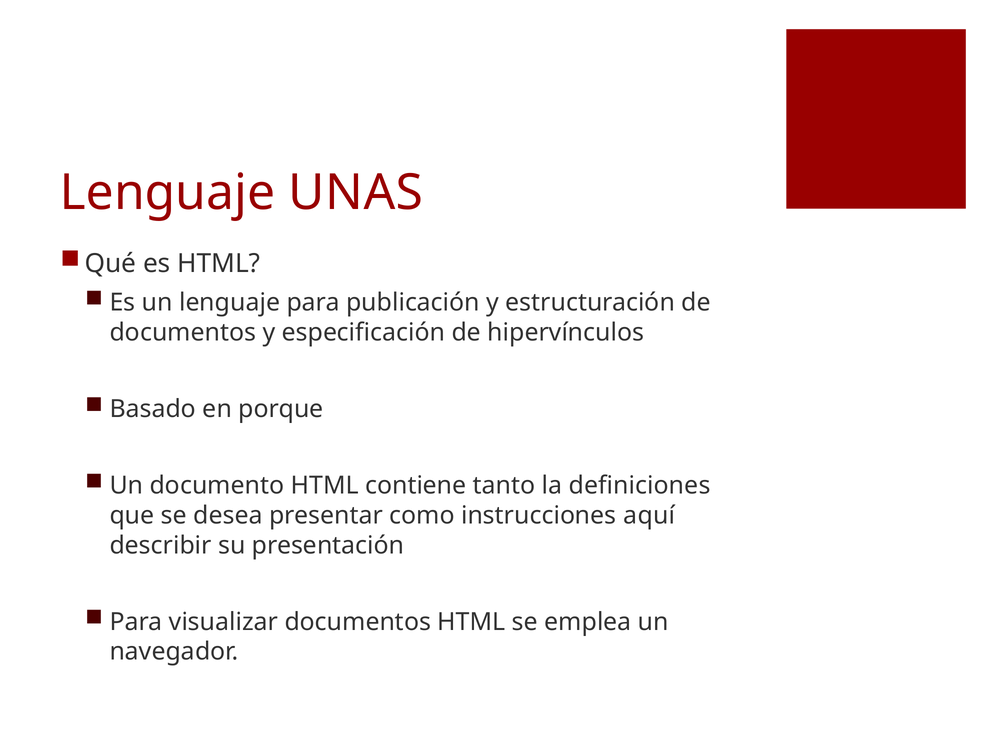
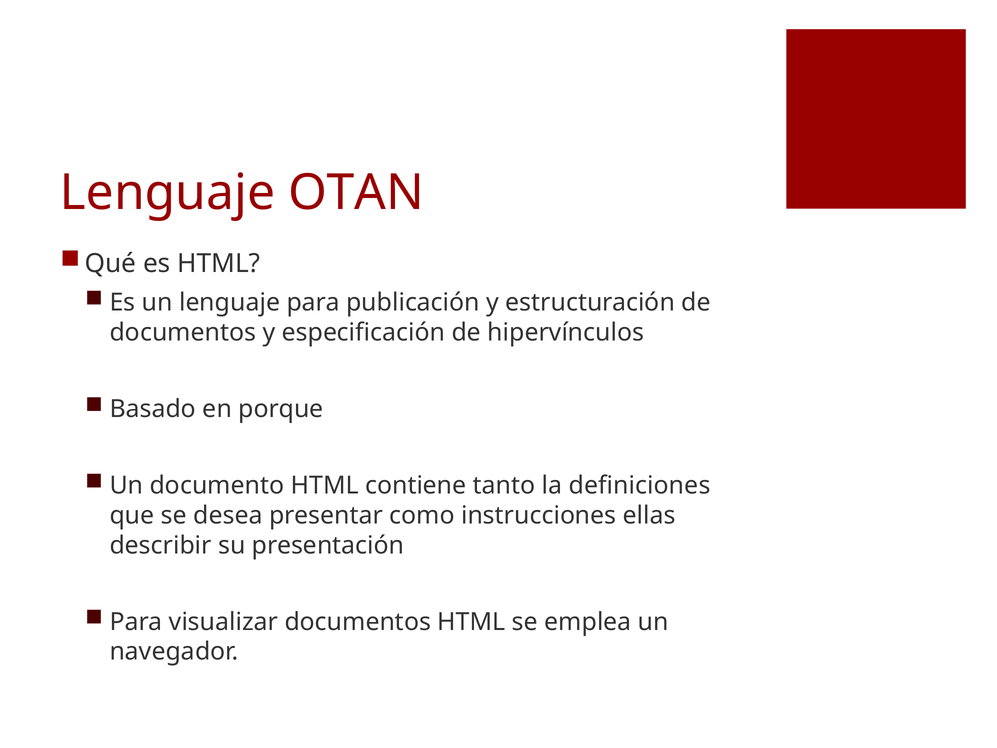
UNAS: UNAS -> OTAN (356, 193)
aquí: aquí -> ellas (649, 515)
